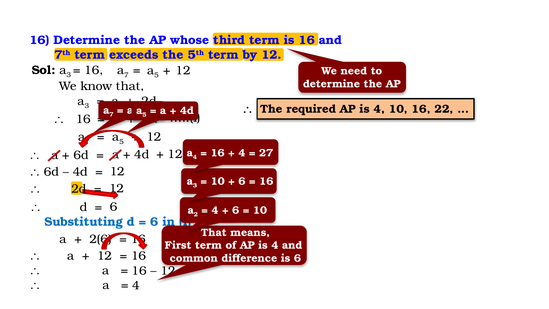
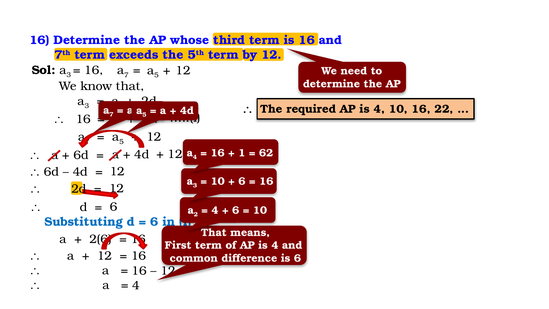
4: 4 -> 1 (242, 153)
27: 27 -> 62 (266, 153)
